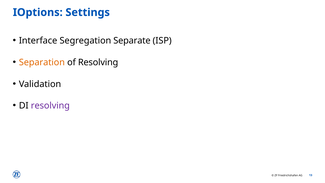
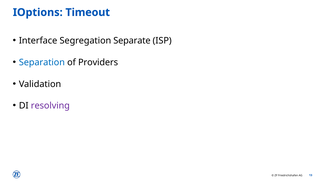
Settings: Settings -> Timeout (88, 12)
Separation colour: orange -> blue (42, 62)
of Resolving: Resolving -> Providers (98, 62)
